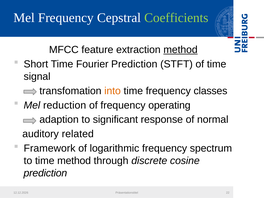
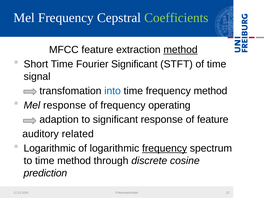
Fourier Prediction: Prediction -> Significant (134, 64)
into colour: orange -> blue (113, 91)
frequency classes: classes -> method (210, 91)
Mel reduction: reduction -> response (65, 105)
of normal: normal -> feature (213, 120)
Framework: Framework -> Logarithmic (50, 148)
frequency underline: none -> present (165, 148)
